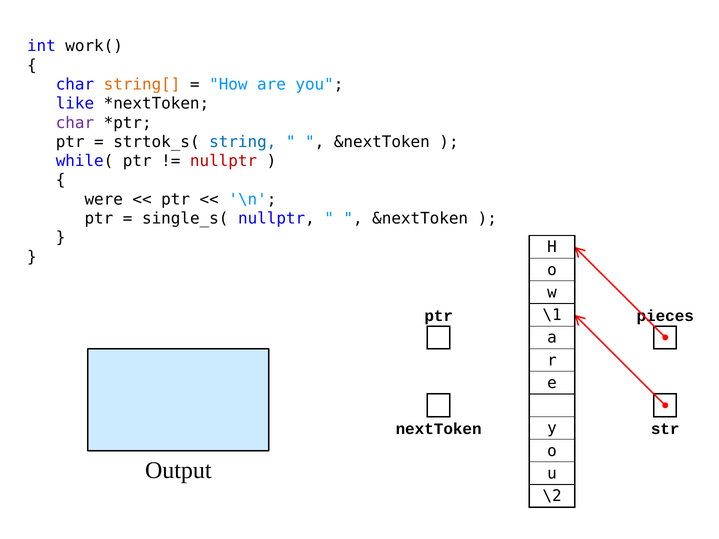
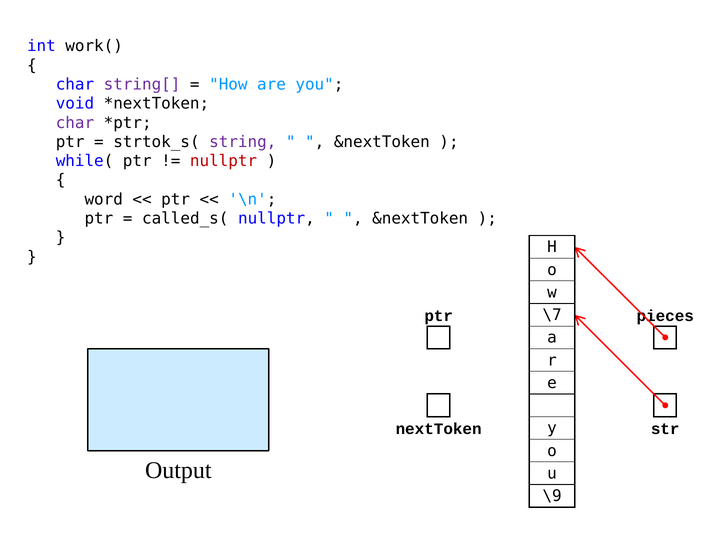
string[ colour: orange -> purple (142, 84)
like: like -> void (75, 104)
string colour: blue -> purple (243, 142)
were: were -> word (104, 199)
single_s(: single_s( -> called_s( (185, 219)
\1: \1 -> \7 (552, 315)
\2: \2 -> \9 (552, 496)
